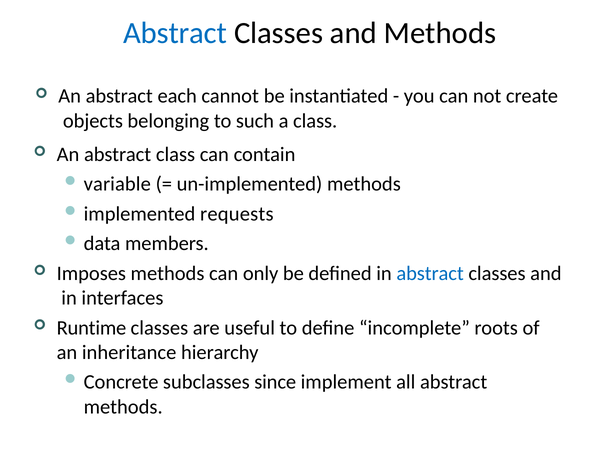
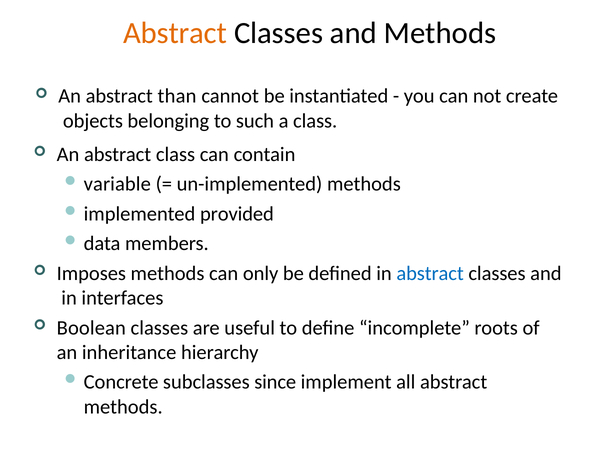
Abstract colour: blue -> orange (175, 33)
each: each -> than (177, 96)
requests: requests -> provided (237, 214)
Runtime: Runtime -> Boolean (91, 328)
